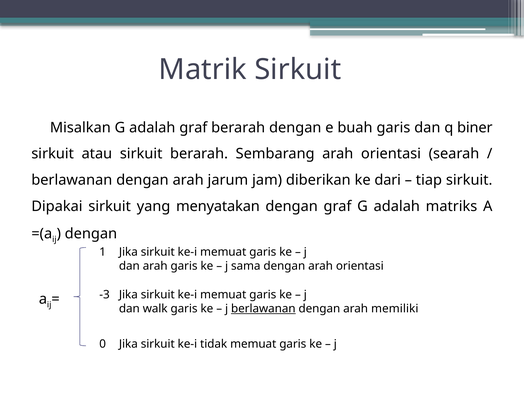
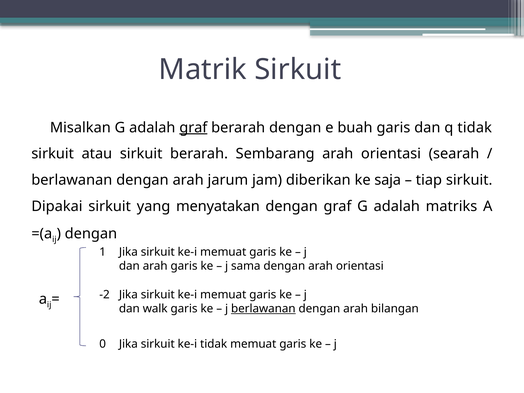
graf underline: none -> present (193, 128)
q biner: biner -> tidak (475, 128)
dari: dari -> saja (388, 180)
-3: -3 -> -2 (104, 295)
memiliki: memiliki -> bilangan (395, 309)
